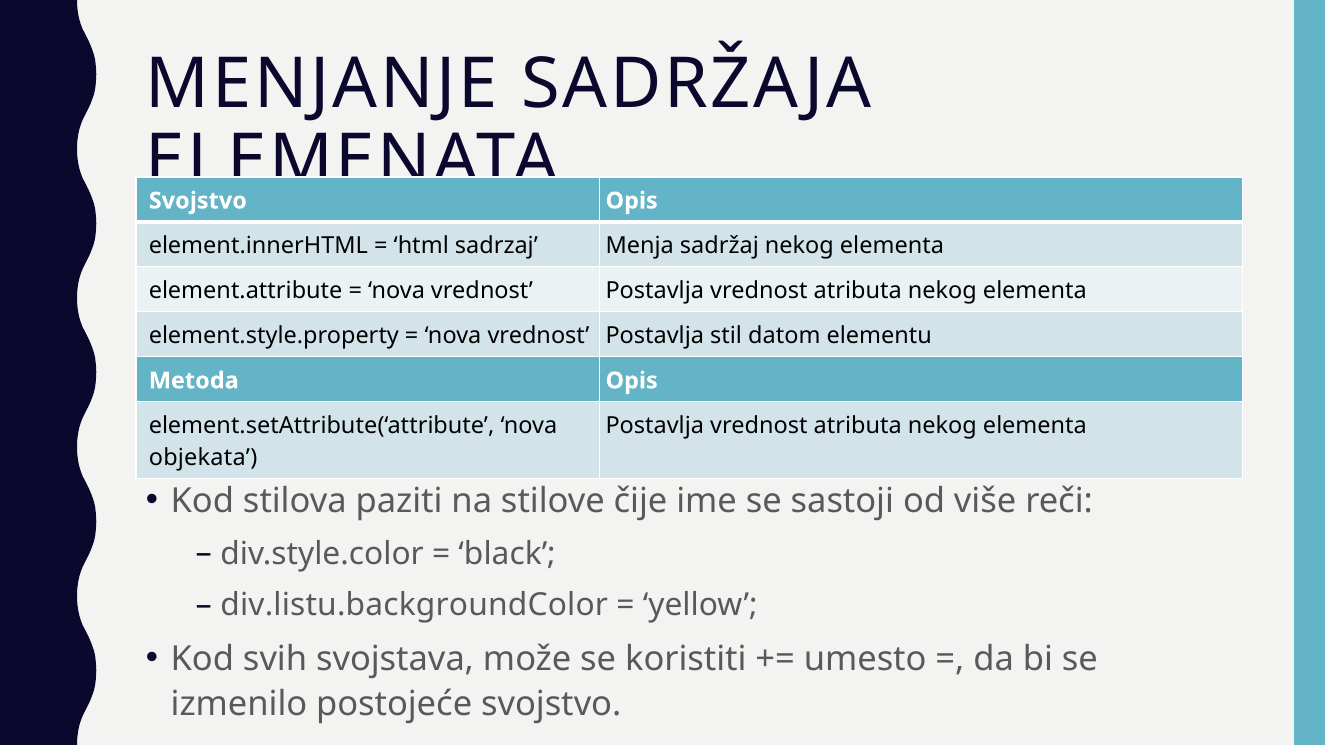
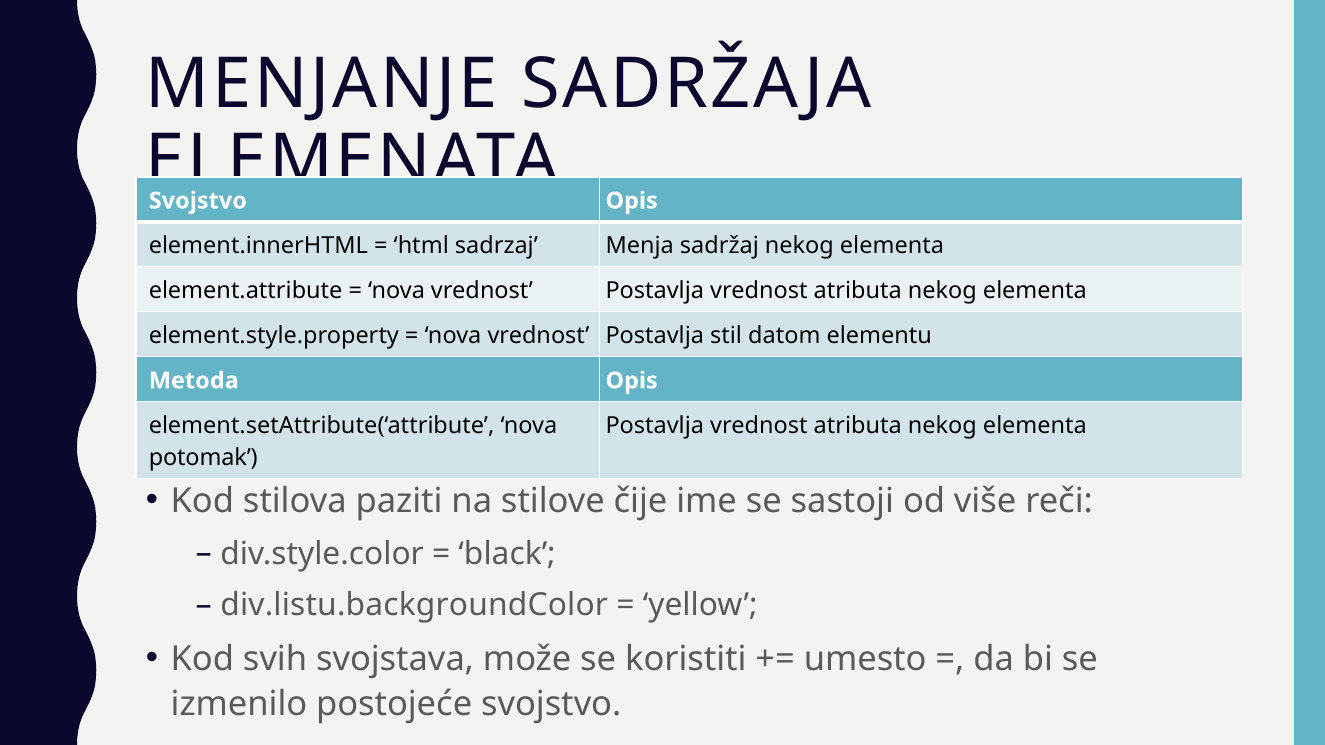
objekata: objekata -> potomak (203, 458)
